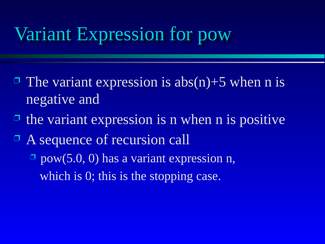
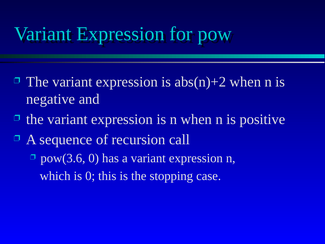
abs(n)+5: abs(n)+5 -> abs(n)+2 (200, 82)
pow(5.0: pow(5.0 -> pow(3.6 (63, 158)
